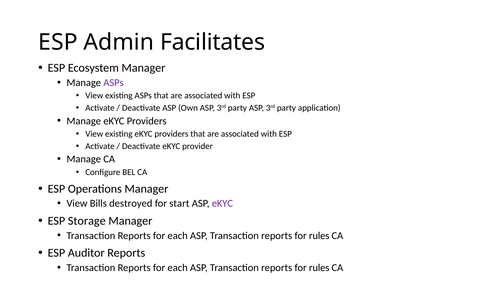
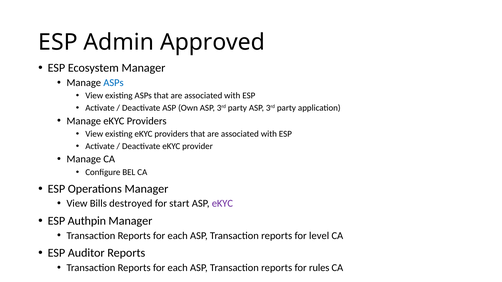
Facilitates: Facilitates -> Approved (213, 42)
ASPs colour: purple -> blue (113, 83)
Storage: Storage -> Authpin (87, 221)
rules: rules -> level (319, 236)
